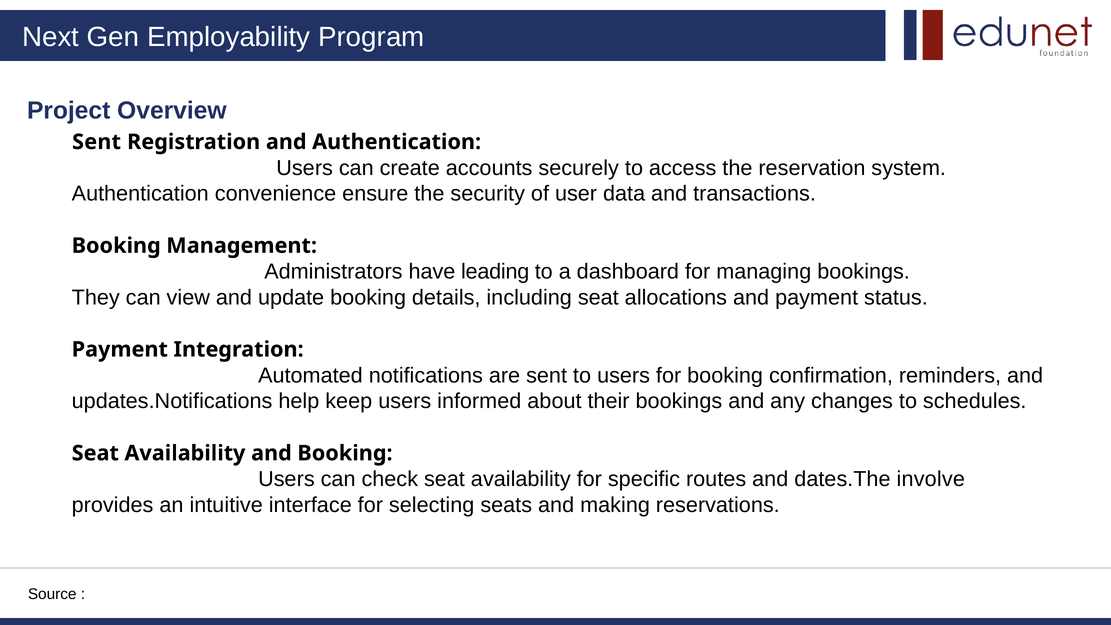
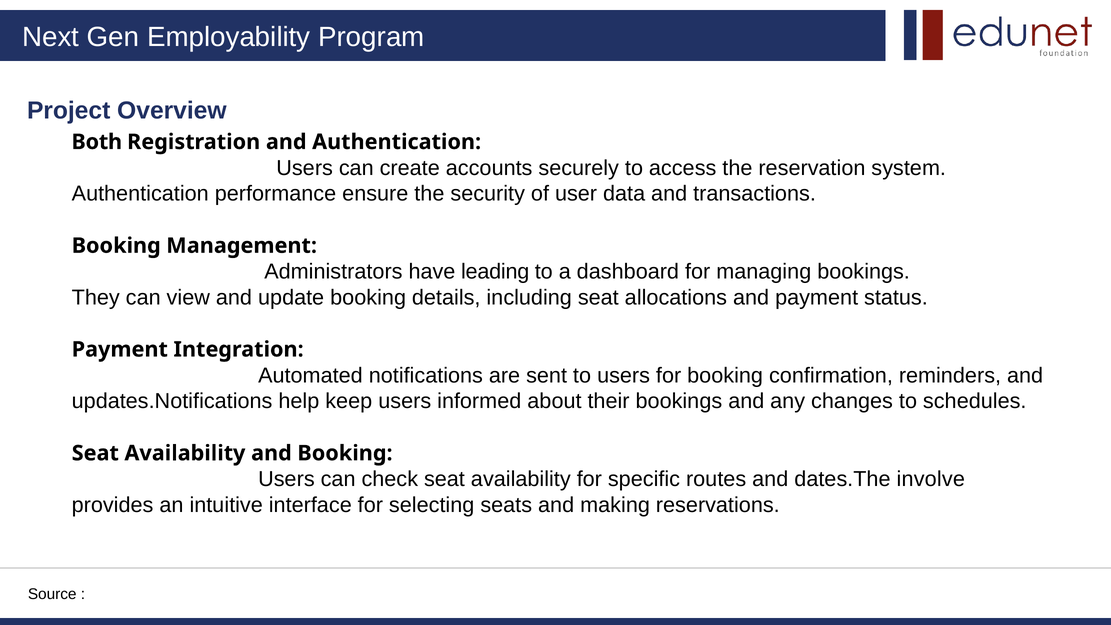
Sent: Sent -> Both (97, 142)
convenience: convenience -> performance (276, 194)
